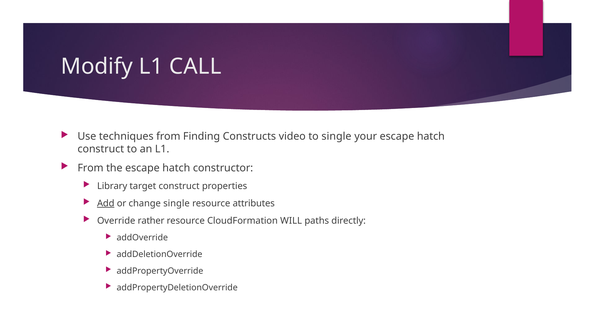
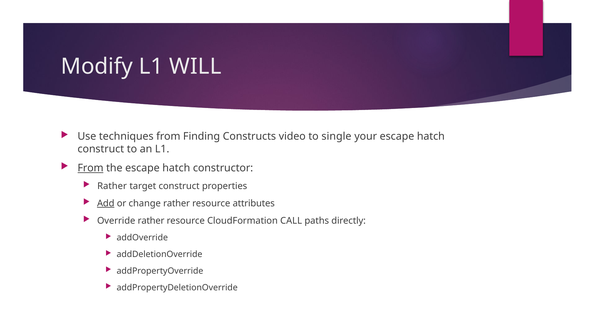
CALL: CALL -> WILL (195, 66)
From underline: none -> present (91, 168)
Library: Library -> Rather (112, 186)
change single: single -> rather (177, 203)
WILL: WILL -> CALL (291, 221)
